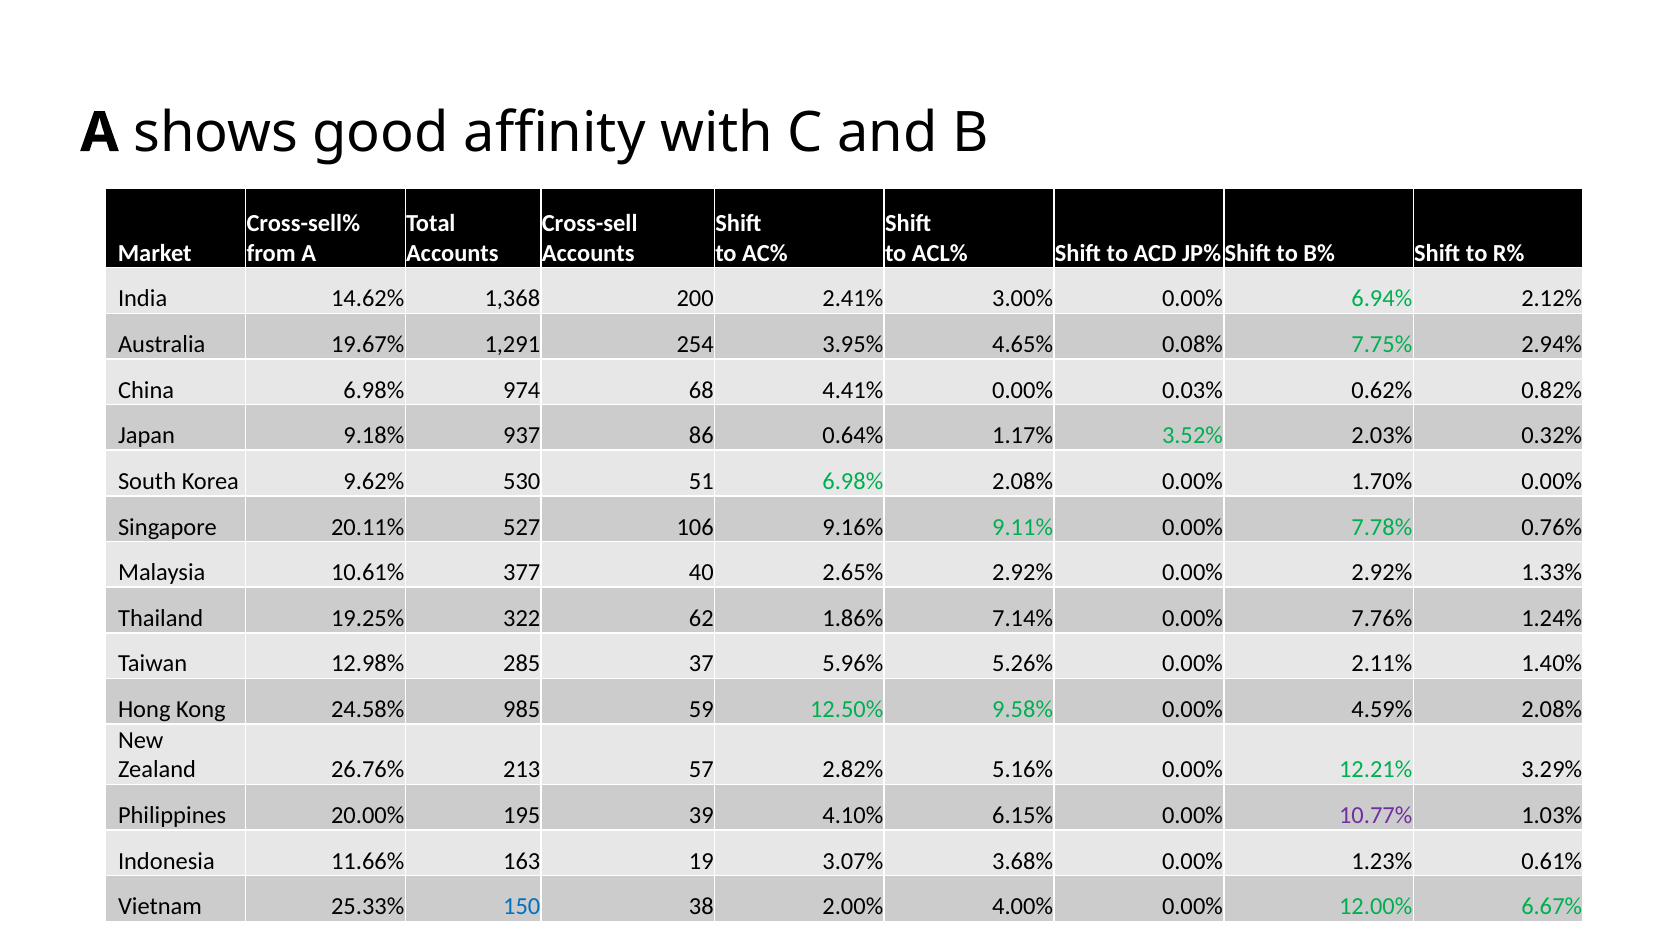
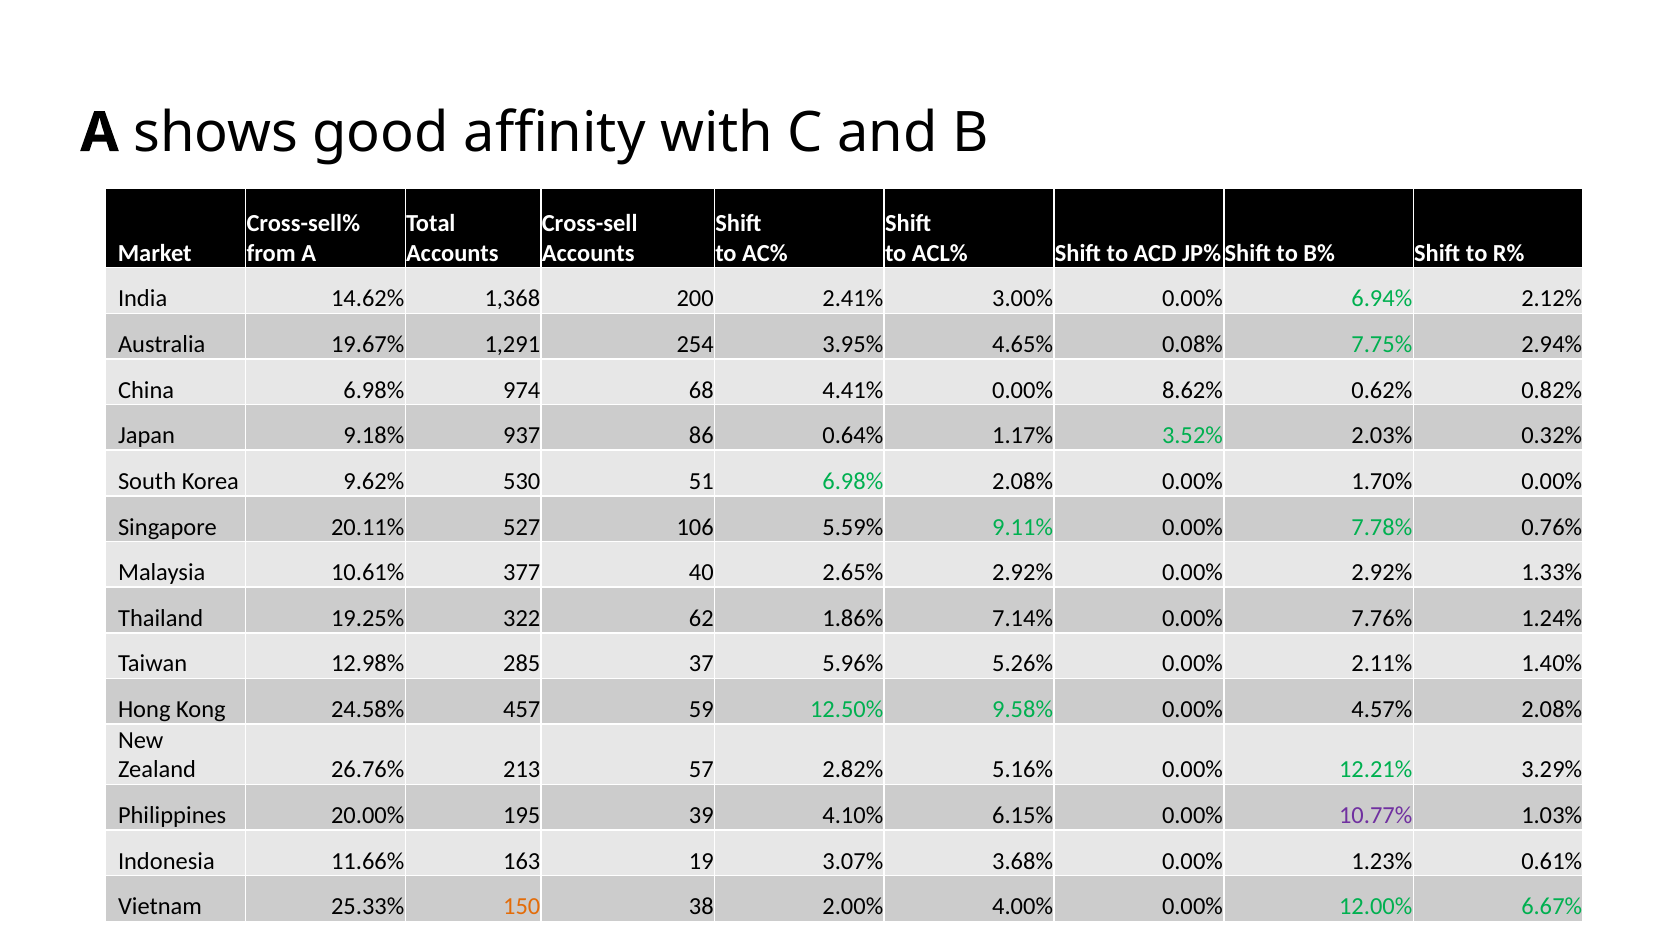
0.03%: 0.03% -> 8.62% (1192, 390)
9.16%: 9.16% -> 5.59% (853, 527)
985: 985 -> 457 (522, 710)
4.59%: 4.59% -> 4.57% (1382, 710)
150 colour: blue -> orange (522, 907)
